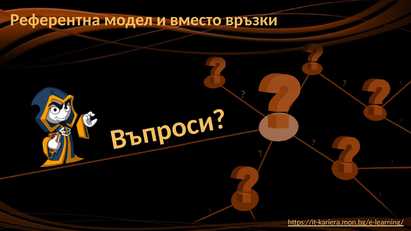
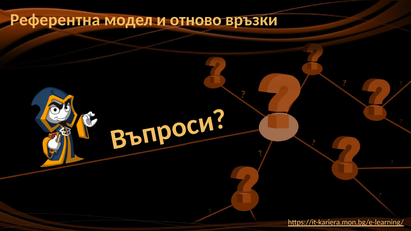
вместо: вместо -> отново (196, 20)
